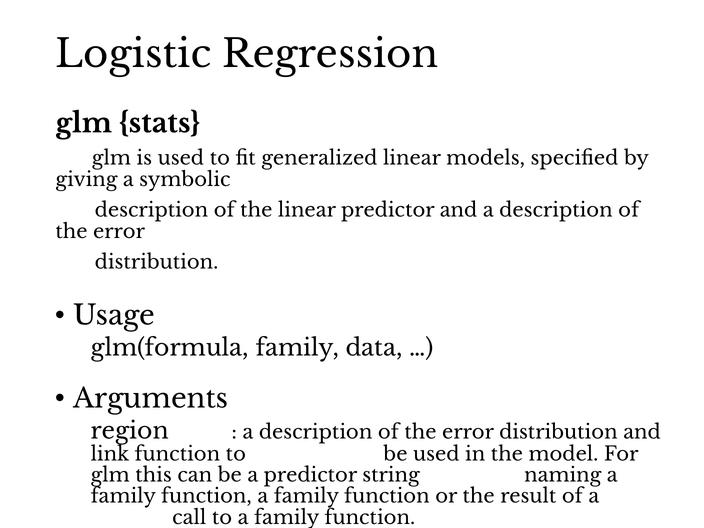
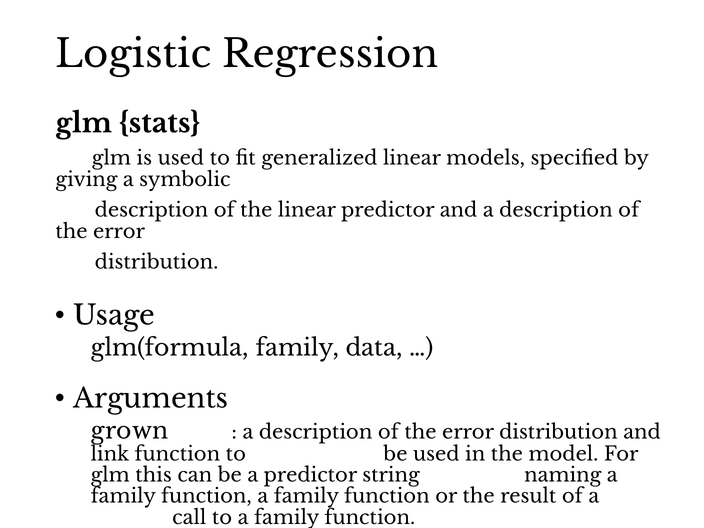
region: region -> grown (130, 431)
